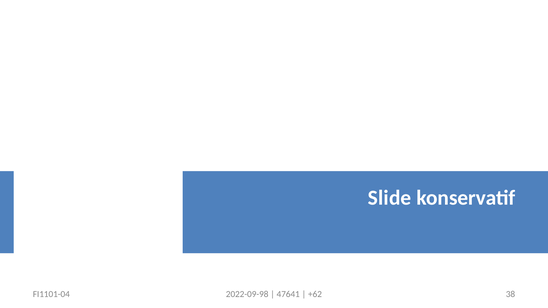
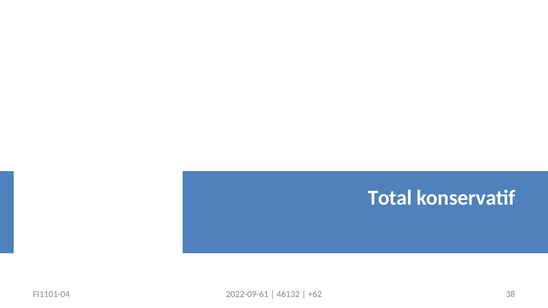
Slide: Slide -> Total (390, 198)
2022-09-98: 2022-09-98 -> 2022-09-61 (247, 295)
47641: 47641 -> 46132 (288, 295)
